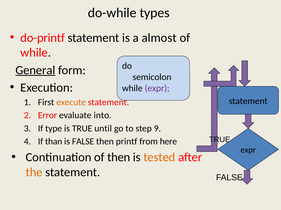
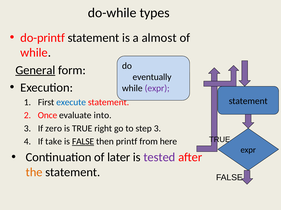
semicolon: semicolon -> eventually (152, 77)
execute colour: orange -> blue (71, 103)
Error: Error -> Once (48, 116)
type: type -> zero (54, 129)
until: until -> right (103, 129)
step 9: 9 -> 3 (157, 129)
than: than -> take (54, 142)
FALSE underline: none -> present (83, 142)
of then: then -> later (119, 158)
tested colour: orange -> purple (159, 158)
